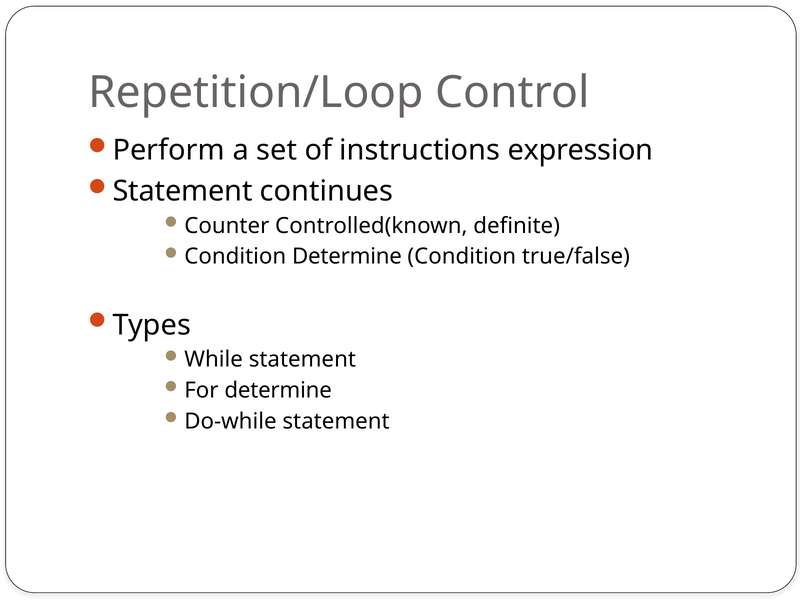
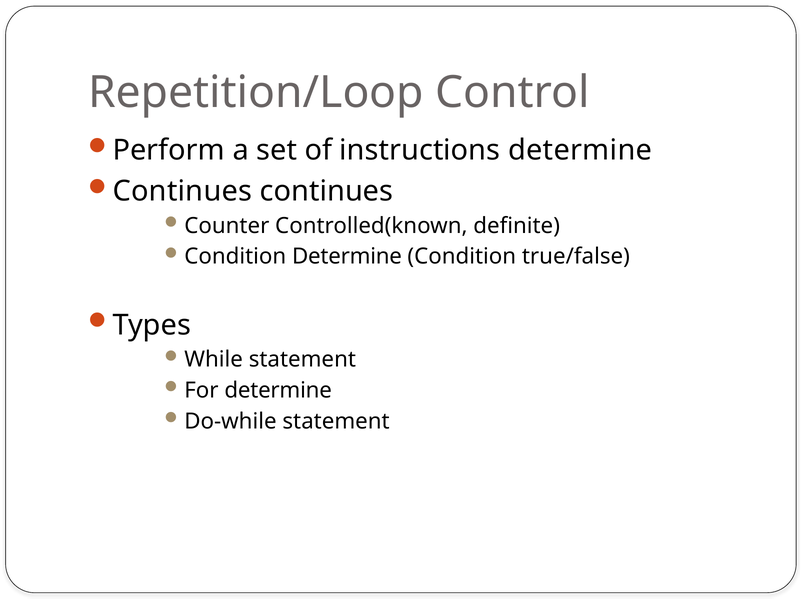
instructions expression: expression -> determine (580, 150)
Statement: Statement -> Continues (182, 192)
